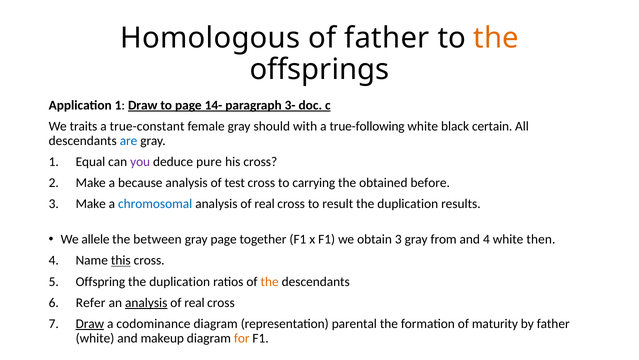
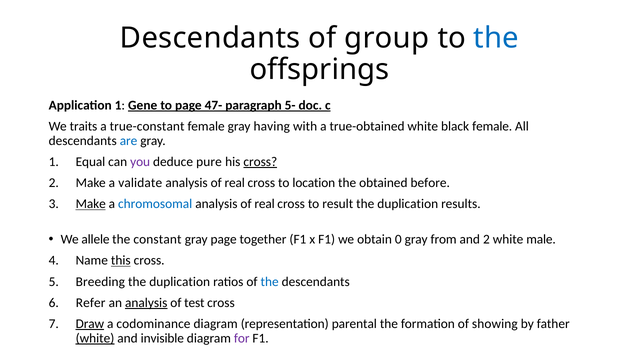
Homologous: Homologous -> Descendants (210, 38)
of father: father -> group (387, 38)
the colour: orange -> blue (496, 38)
1 Draw: Draw -> Gene (143, 105)
14-: 14- -> 47- (213, 105)
3-: 3- -> 5- (290, 105)
should: should -> having (272, 126)
true-following: true-following -> true-obtained (367, 126)
black certain: certain -> female (492, 126)
cross underline: none -> present (260, 162)
because: because -> validate (140, 183)
test: test -> real (235, 183)
carrying: carrying -> location (314, 183)
Make underline: none -> present (91, 204)
between: between -> constant (157, 239)
obtain 3: 3 -> 0 (398, 239)
and 4: 4 -> 2 (486, 239)
then: then -> male (541, 239)
Offspring: Offspring -> Breeding (100, 281)
the colour: orange -> blue (270, 281)
real: real -> test (194, 302)
maturity: maturity -> showing (495, 323)
white underline: none -> present (95, 338)
makeup: makeup -> invisible (162, 338)
for colour: orange -> purple (242, 338)
